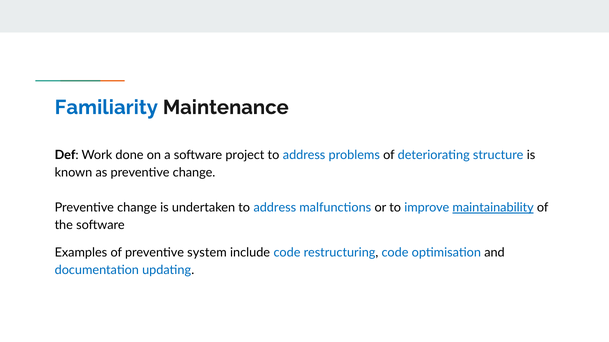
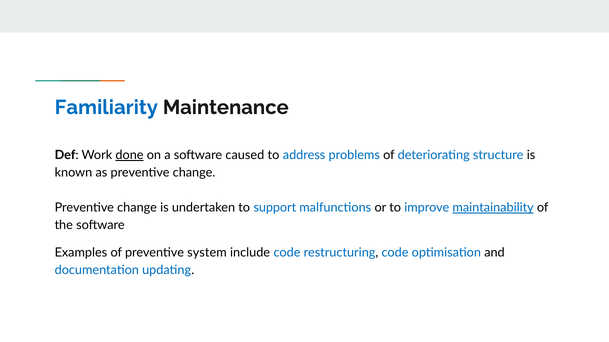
done underline: none -> present (129, 155)
project: project -> caused (245, 155)
undertaken to address: address -> support (275, 208)
